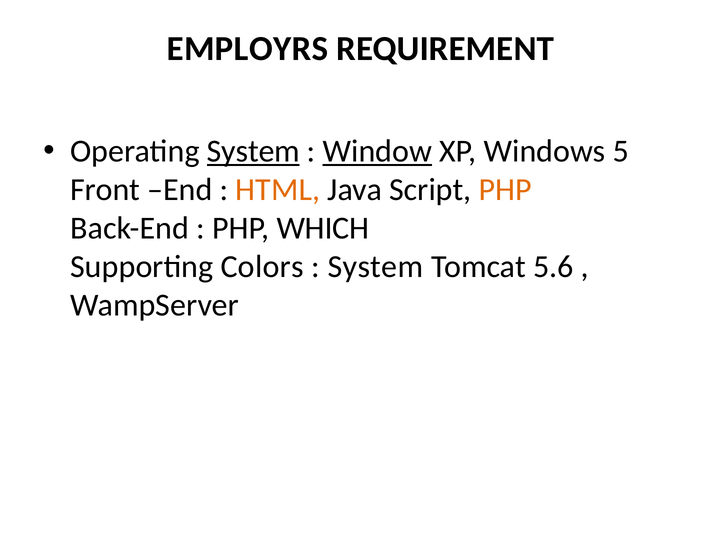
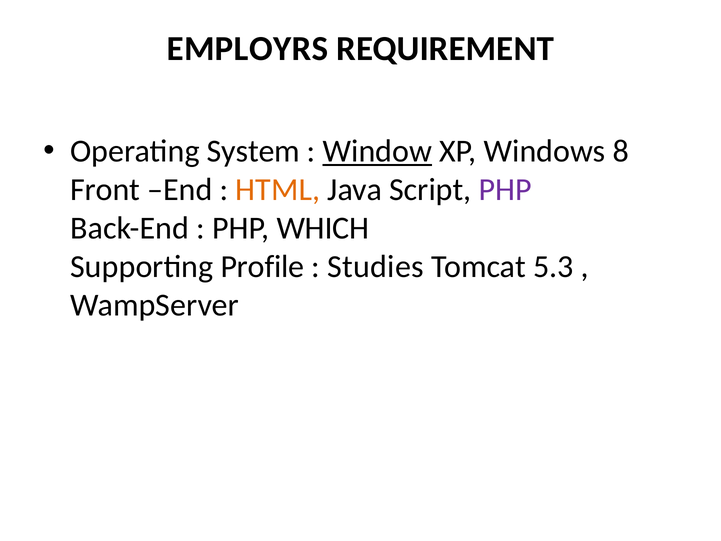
System underline: present -> none (253, 151)
5: 5 -> 8 (621, 151)
PHP colour: orange -> purple (505, 190)
Colors: Colors -> Profile (262, 267)
System: System -> Studies (375, 267)
5.6: 5.6 -> 5.3 (553, 267)
